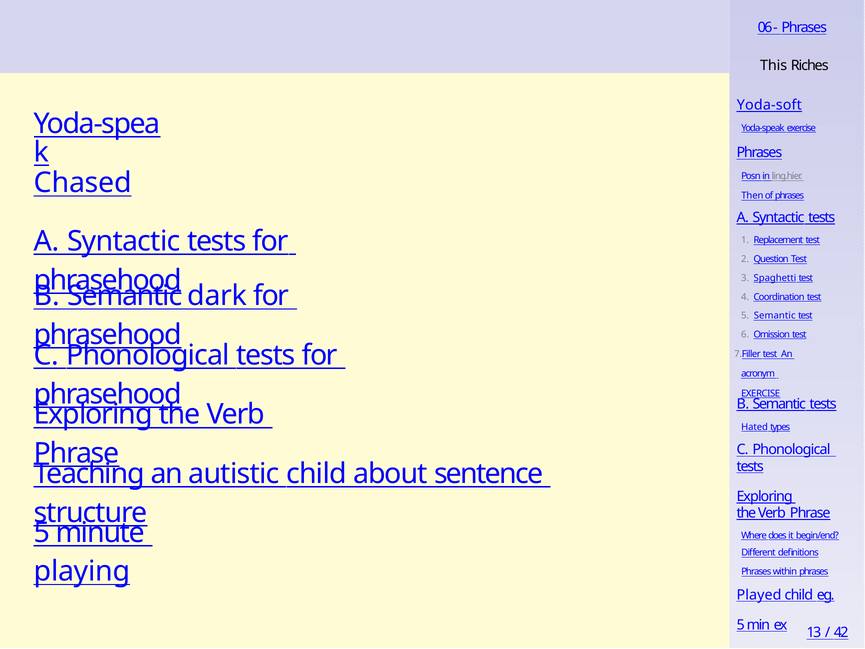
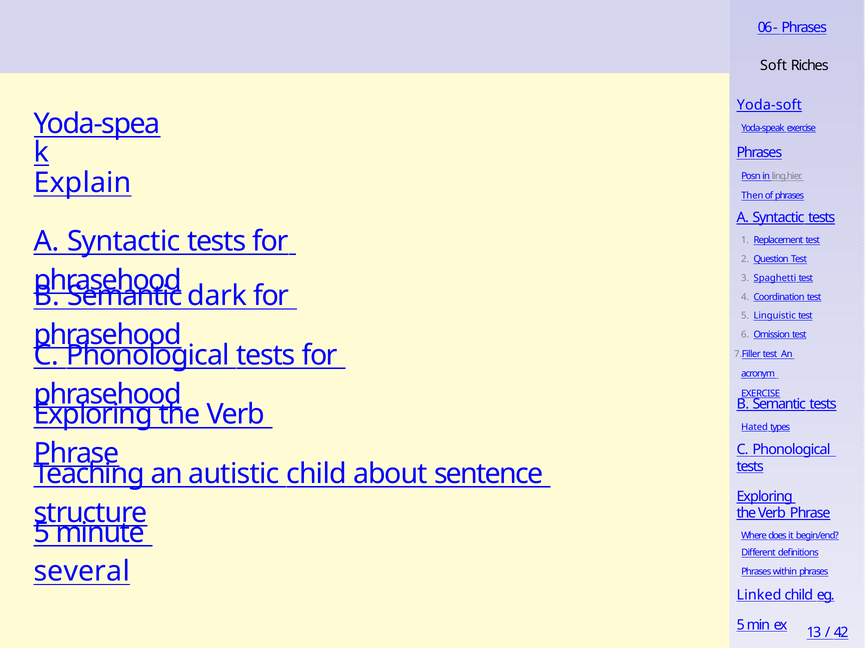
This: This -> Soft (773, 65)
Chased: Chased -> Explain (83, 183)
5 Semantic: Semantic -> Linguistic (775, 316)
playing: playing -> several (82, 572)
Played: Played -> Linked (759, 595)
